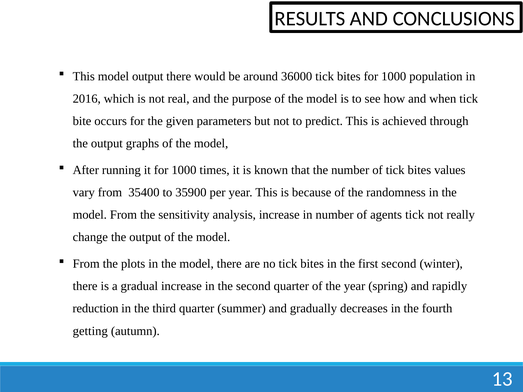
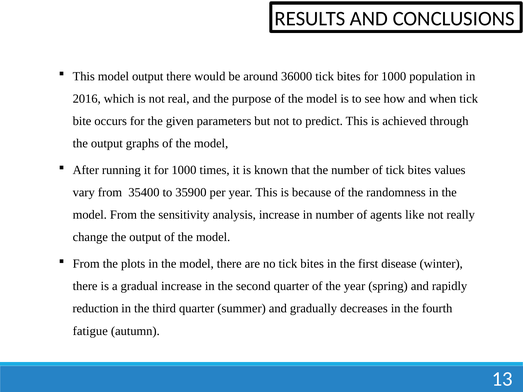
agents tick: tick -> like (415, 215)
first second: second -> disease (399, 264)
getting: getting -> fatigue (90, 331)
